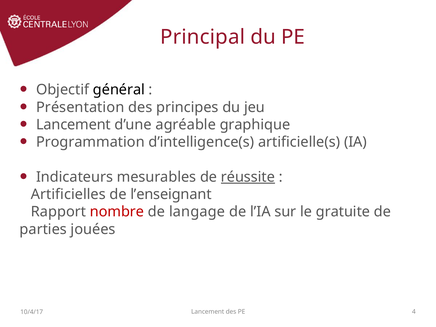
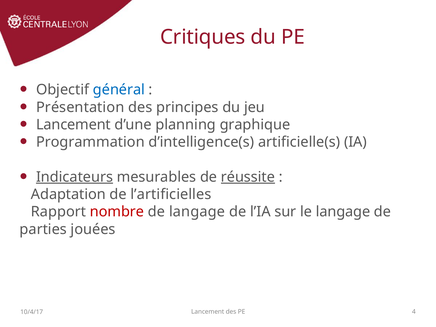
Principal: Principal -> Critiques (203, 37)
général colour: black -> blue (119, 90)
agréable: agréable -> planning (186, 125)
Indicateurs underline: none -> present (75, 177)
Artificielles: Artificielles -> Adaptation (68, 194)
l’enseignant: l’enseignant -> l’artificielles (171, 194)
le gratuite: gratuite -> langage (343, 212)
